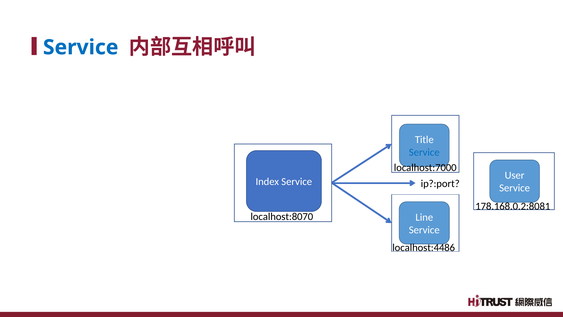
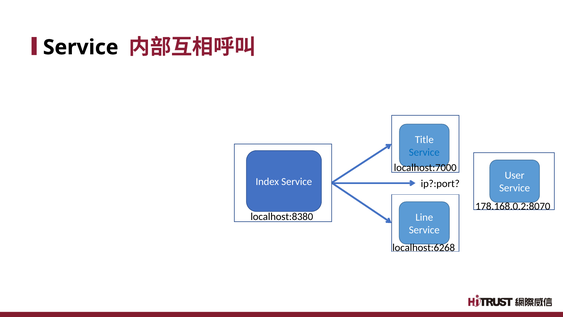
Service colour: blue -> black (81, 47)
178.168.0.2:8081: 178.168.0.2:8081 -> 178.168.0.2:8070 (513, 206)
localhost:8070: localhost:8070 -> localhost:8380 (282, 216)
localhost:4486: localhost:4486 -> localhost:6268 (424, 247)
